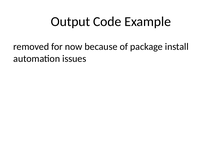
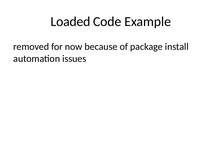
Output: Output -> Loaded (70, 21)
